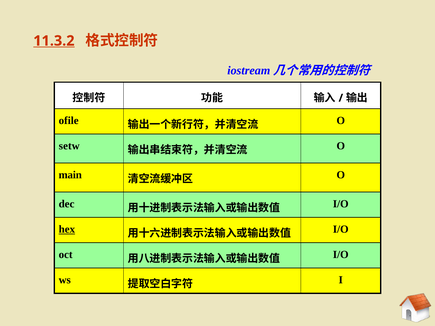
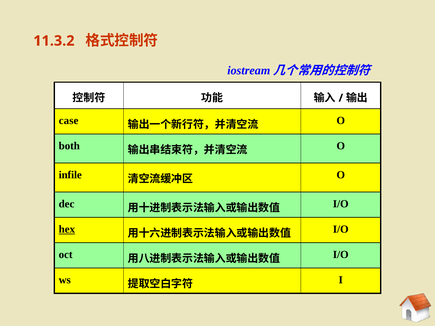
11.3.2 underline: present -> none (54, 41)
ofile: ofile -> case (69, 121)
setw: setw -> both (69, 146)
main: main -> infile (70, 175)
